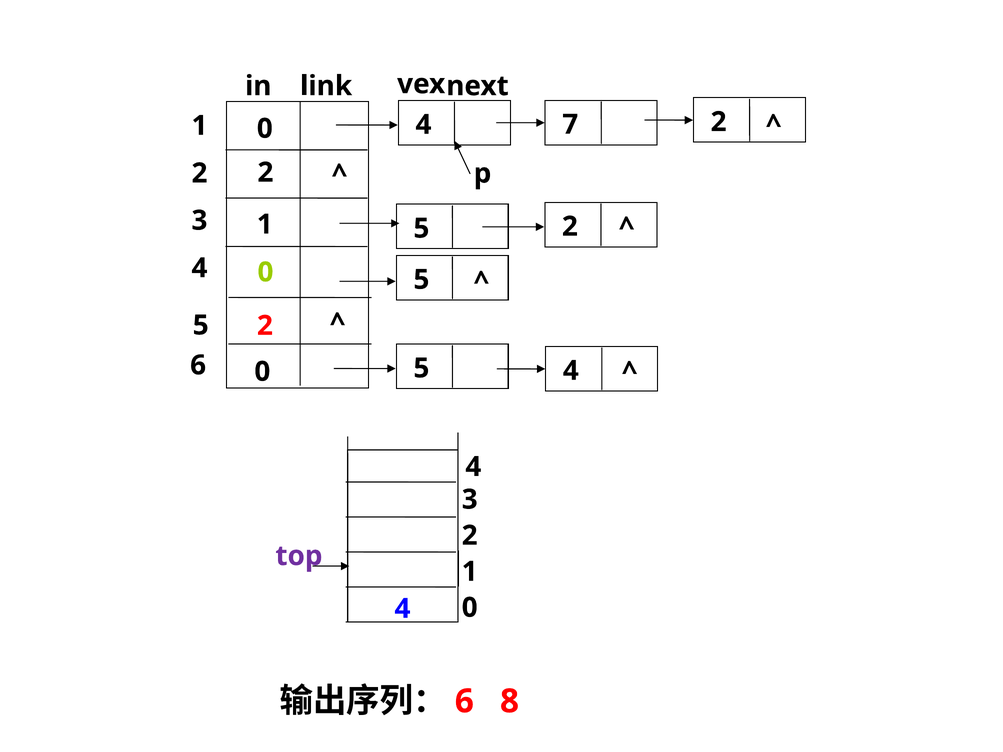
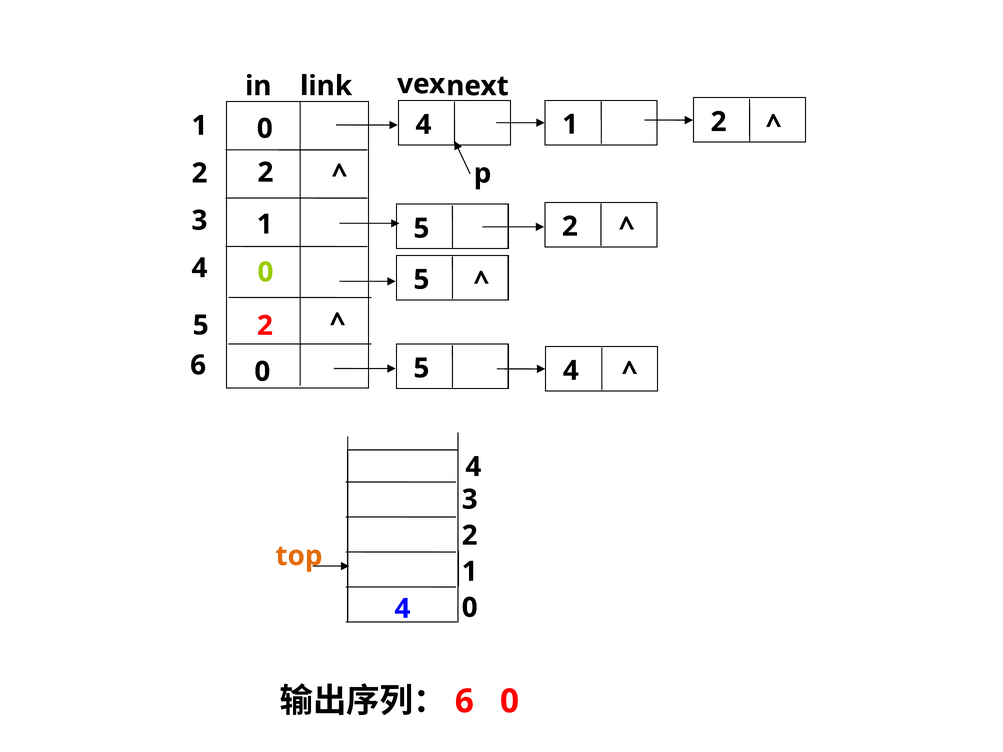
4 7: 7 -> 1 (570, 125)
top colour: purple -> orange (299, 556)
6 8: 8 -> 0 (510, 702)
